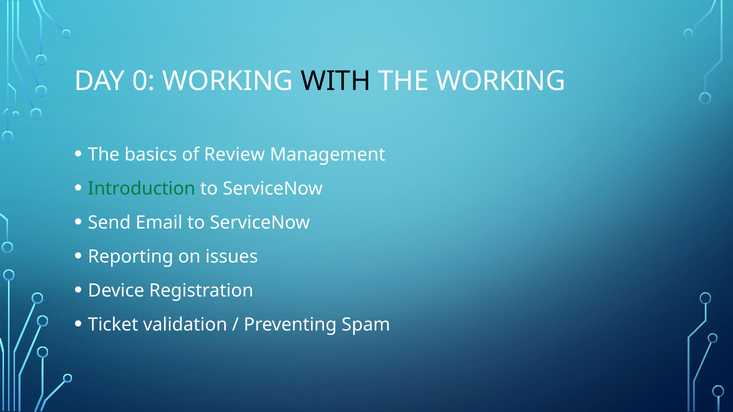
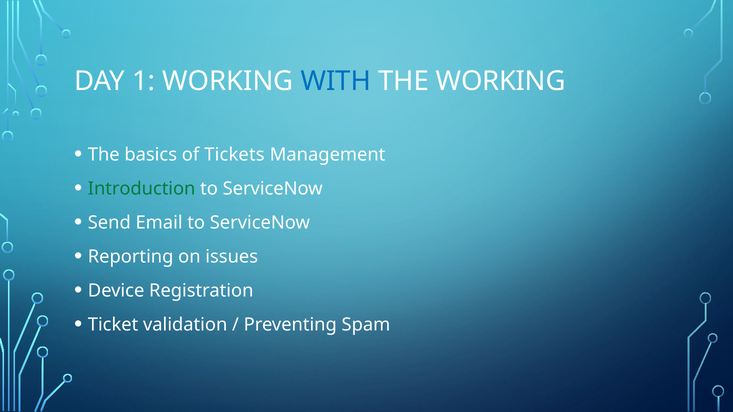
0: 0 -> 1 (144, 81)
WITH colour: black -> blue (336, 81)
Review: Review -> Tickets (234, 155)
